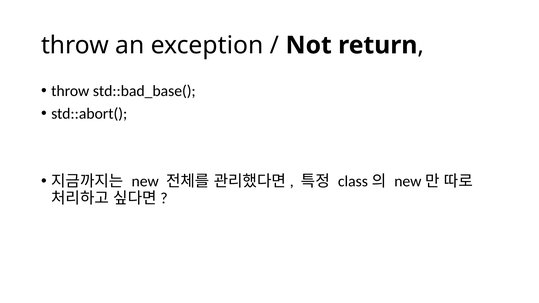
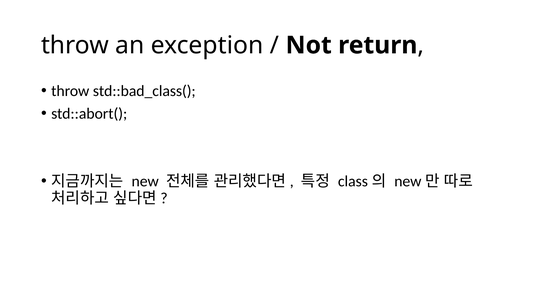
std::bad_base(: std::bad_base( -> std::bad_class( (144, 91)
